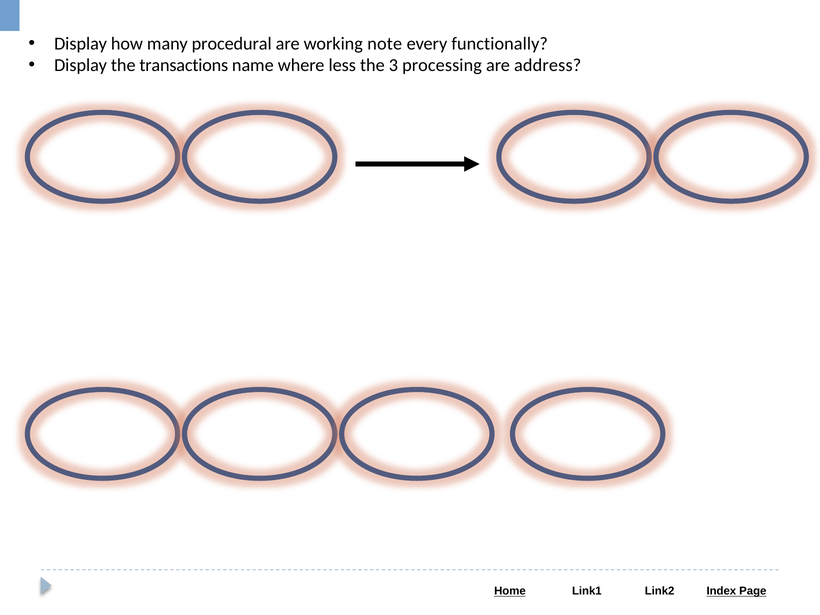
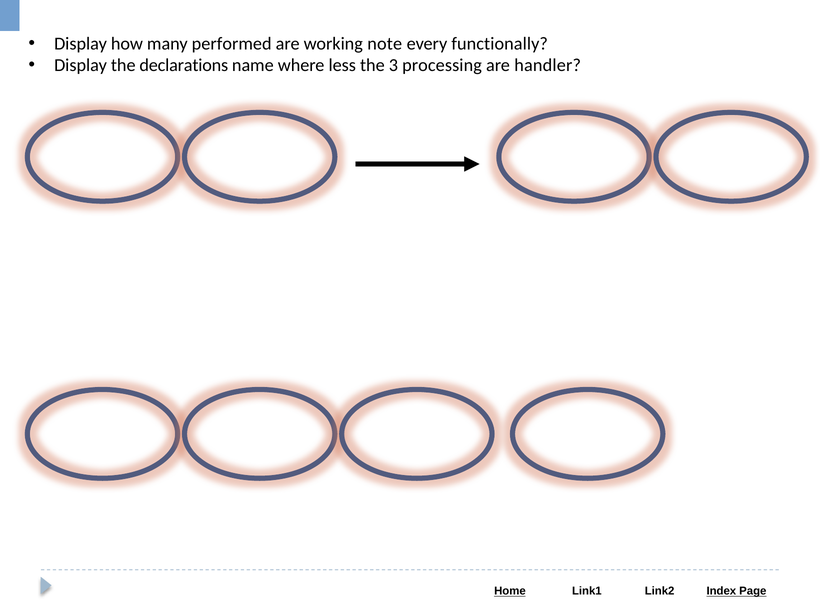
procedural: procedural -> performed (232, 44)
transactions: transactions -> declarations (184, 65)
address: address -> handler (548, 65)
